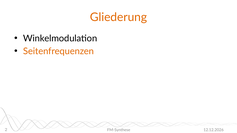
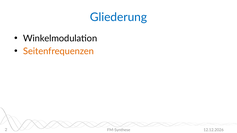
Gliederung colour: orange -> blue (118, 17)
